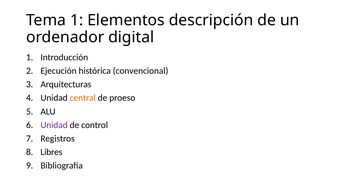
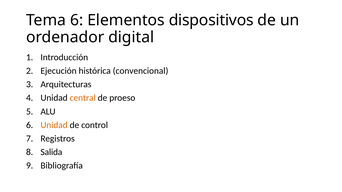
Tema 1: 1 -> 6 (77, 20)
descripción: descripción -> dispositivos (211, 20)
Unidad colour: purple -> orange (54, 125)
Libres: Libres -> Salida (51, 152)
